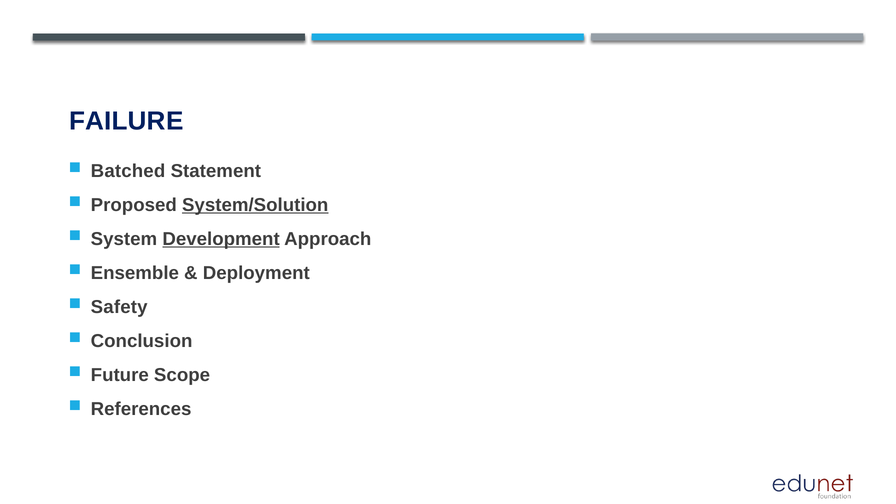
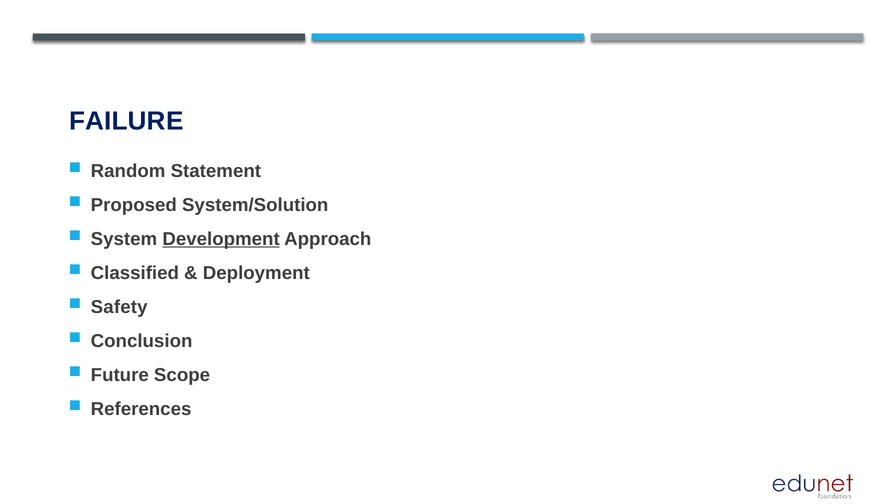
Batched: Batched -> Random (128, 171)
System/Solution underline: present -> none (255, 205)
Ensemble: Ensemble -> Classified (135, 273)
